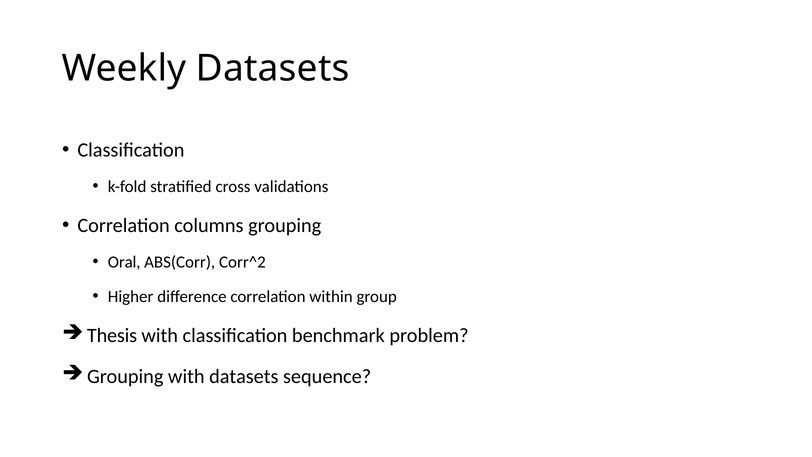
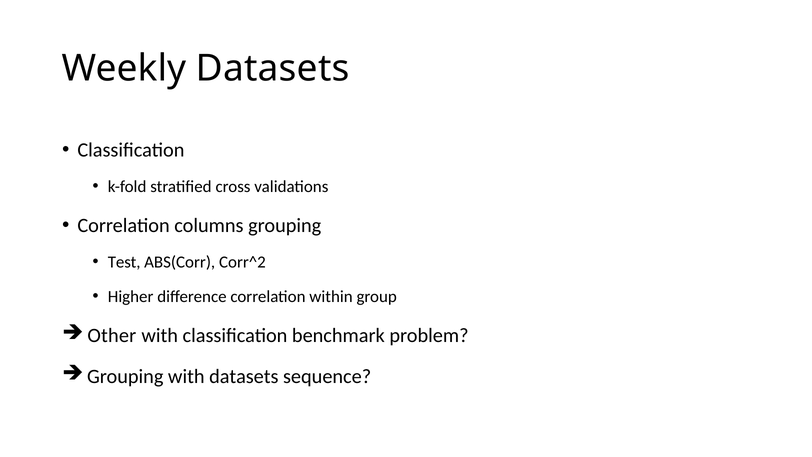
Oral: Oral -> Test (124, 262)
Thesis: Thesis -> Other (112, 336)
